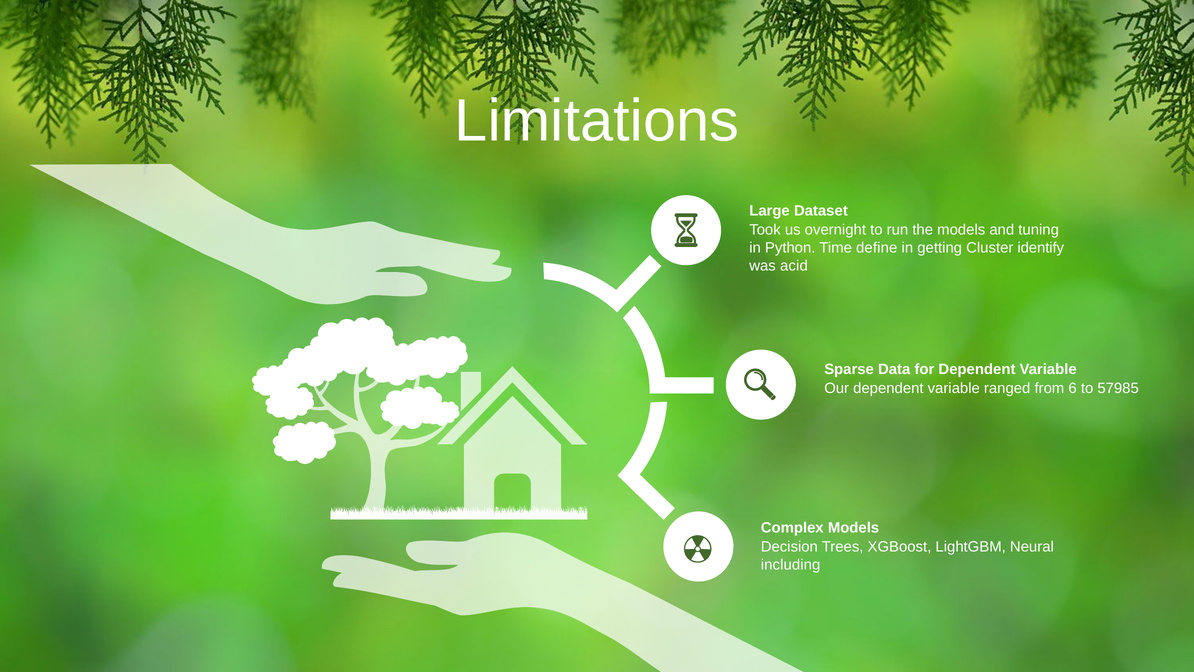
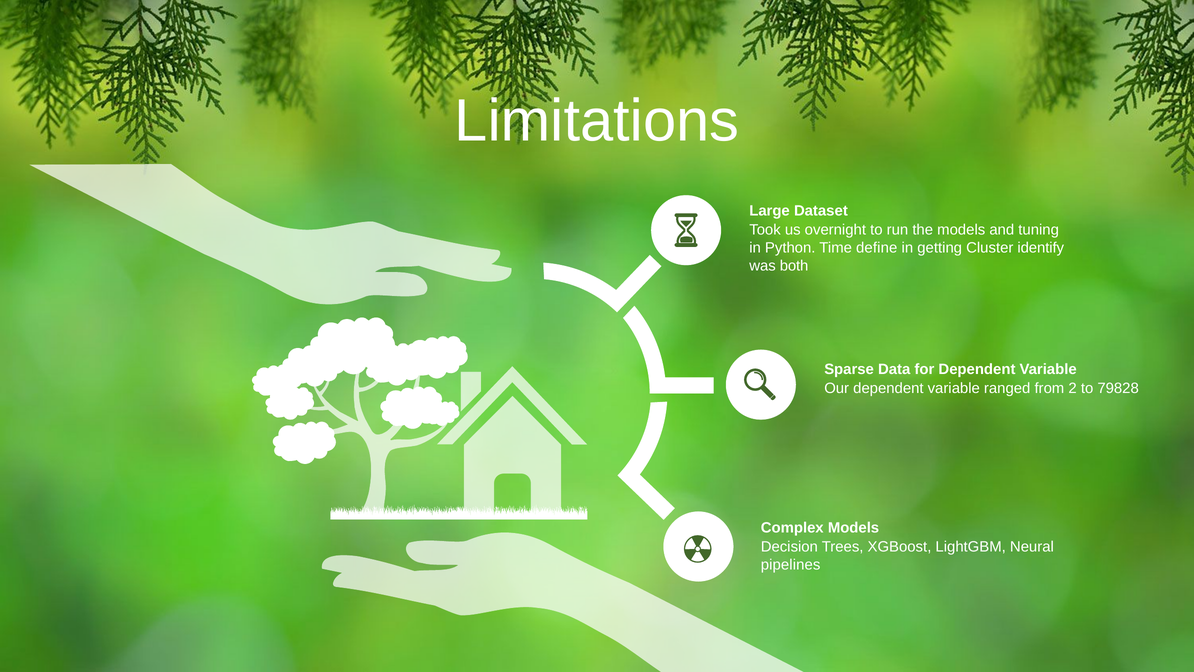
acid: acid -> both (794, 266)
6: 6 -> 2 (1073, 388)
57985: 57985 -> 79828 (1118, 388)
including: including -> pipelines (791, 565)
